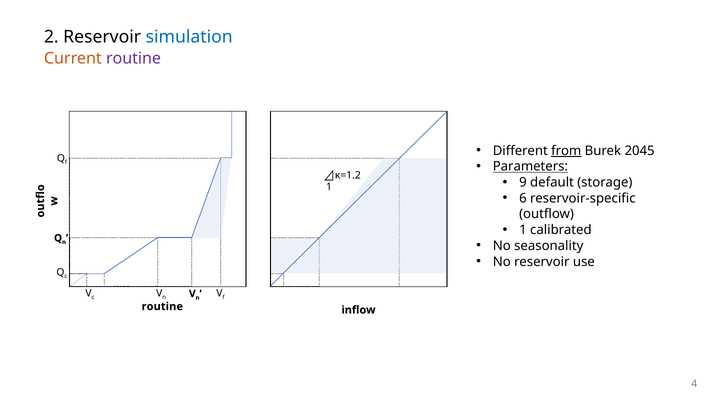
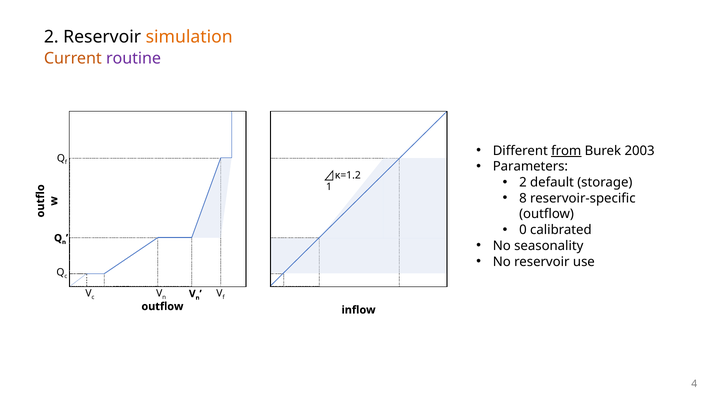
simulation colour: blue -> orange (189, 37)
2045: 2045 -> 2003 (640, 151)
Parameters underline: present -> none (530, 167)
9: 9 -> 2 (523, 182)
6: 6 -> 8 (523, 198)
1: 1 -> 0 (523, 230)
routine: routine -> outflow (162, 306)
